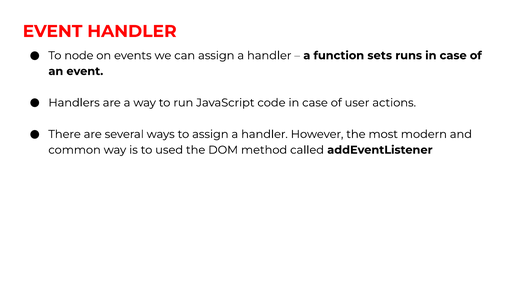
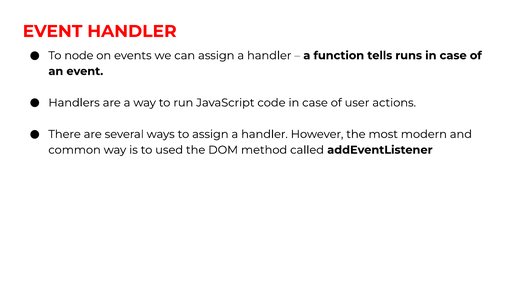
sets: sets -> tells (380, 56)
